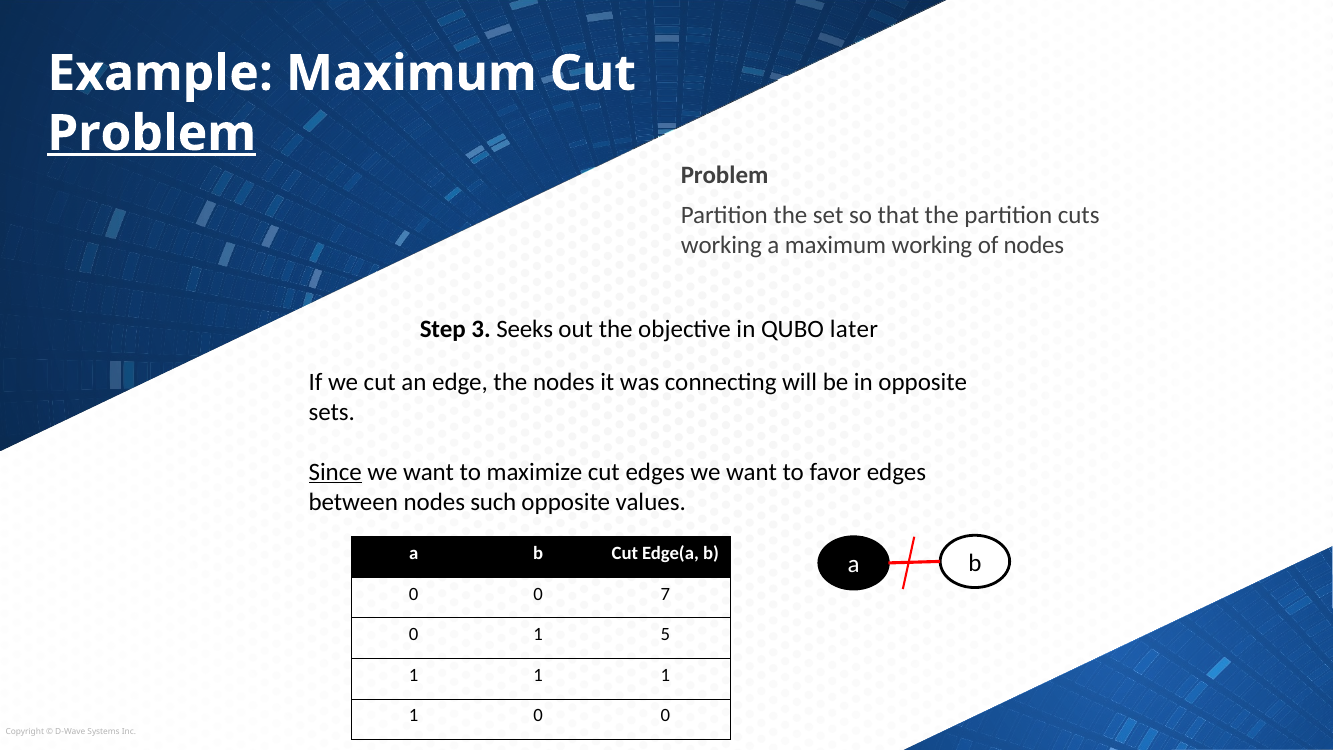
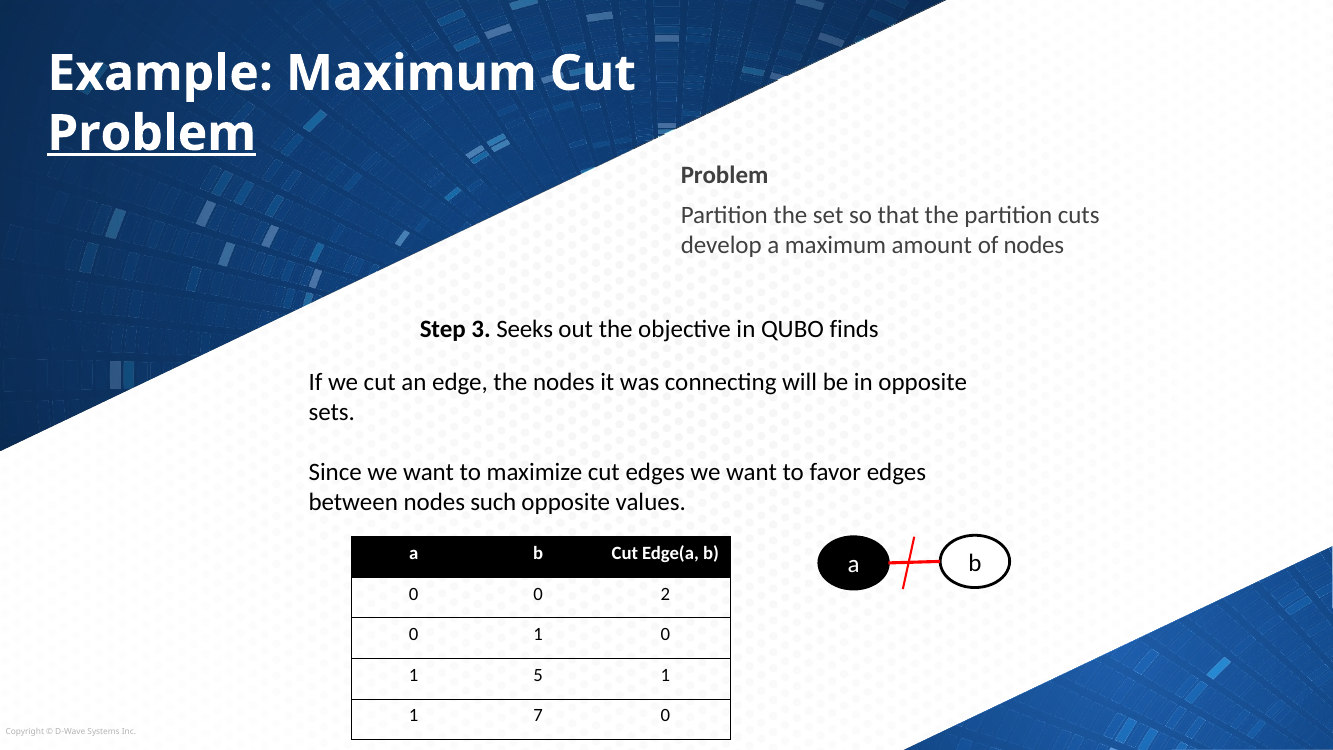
working: working -> develop (721, 246)
maximum working: working -> amount (932, 246)
later: later -> finds (854, 329)
Since underline: present -> none (335, 472)
7: 7 -> 2 (665, 594)
1 5: 5 -> 0 (665, 634)
1: 1 -> 5 (538, 675)
1 0: 0 -> 7 (538, 715)
